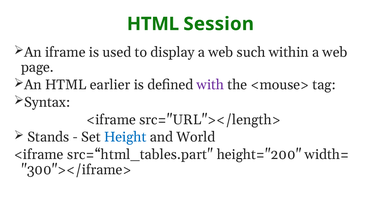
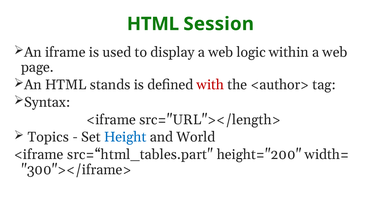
such: such -> logic (251, 52)
earlier: earlier -> stands (110, 85)
with colour: purple -> red (210, 85)
<mouse>: <mouse> -> <author> (280, 85)
Stands: Stands -> Topics (48, 137)
